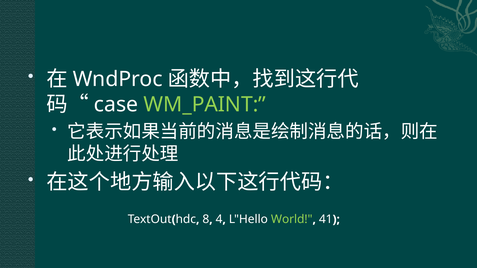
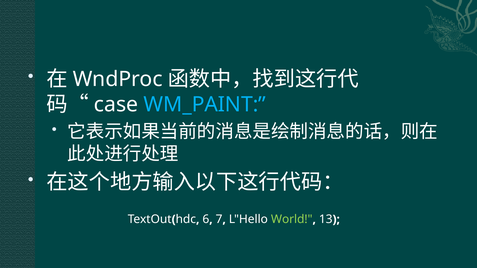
WM_PAINT colour: light green -> light blue (205, 105)
8: 8 -> 6 (206, 220)
4: 4 -> 7 (219, 220)
41: 41 -> 13 (326, 220)
